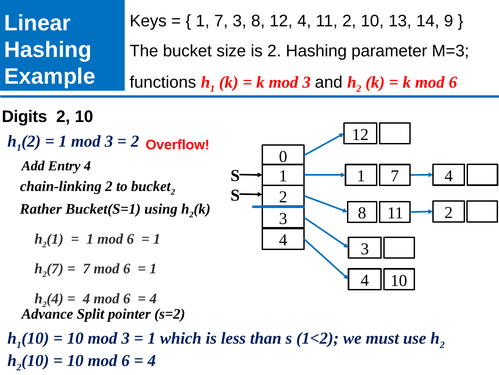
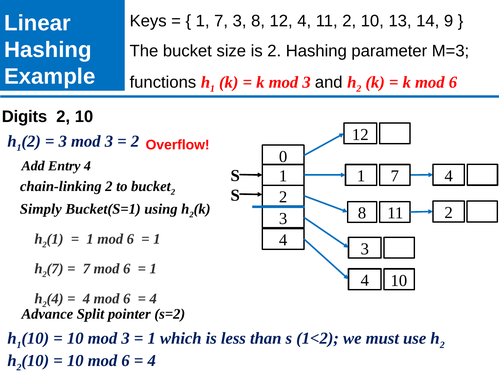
1: 1 -> 3 (63, 141)
Rather: Rather -> Simply (41, 209)
